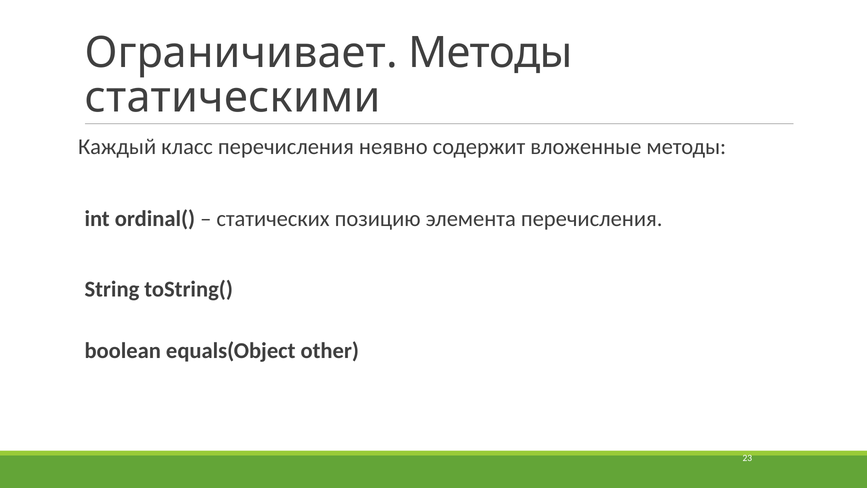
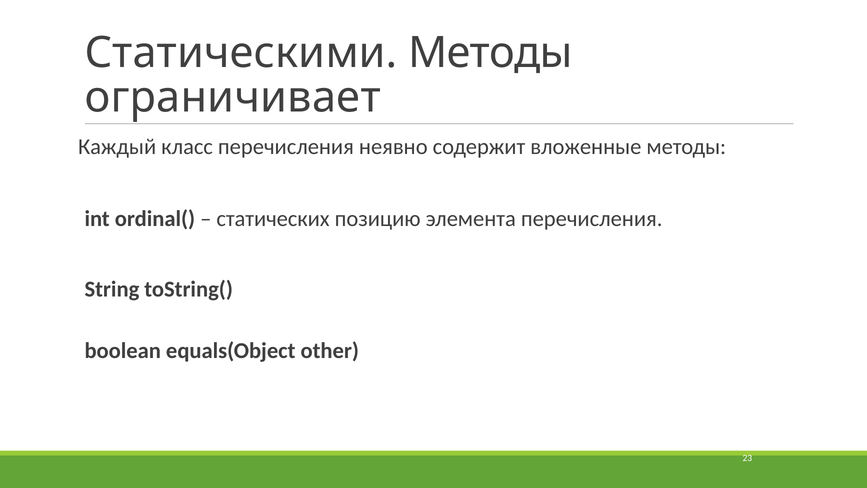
Ограничивает: Ограничивает -> Статическими (241, 53)
статическими: статическими -> ограничивает (233, 97)
